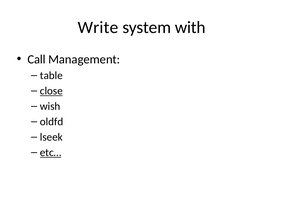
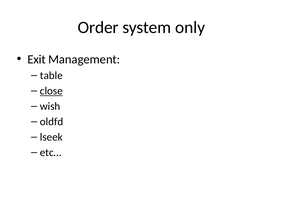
Write: Write -> Order (98, 27)
with: with -> only (190, 27)
Call: Call -> Exit (37, 59)
etc… underline: present -> none (51, 153)
